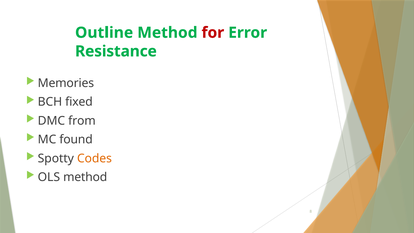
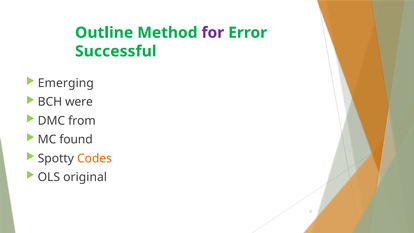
for colour: red -> purple (213, 33)
Resistance: Resistance -> Successful (116, 51)
Memories: Memories -> Emerging (66, 83)
fixed: fixed -> were (79, 102)
OLS method: method -> original (85, 177)
